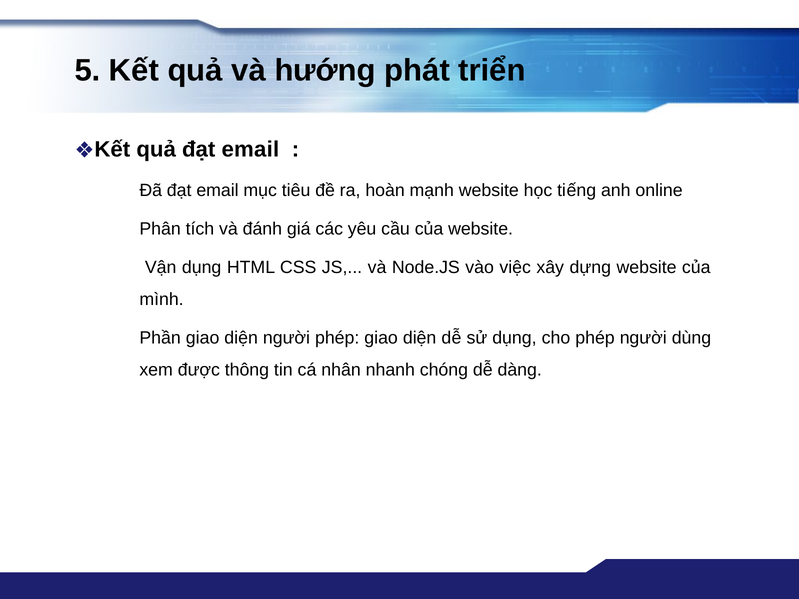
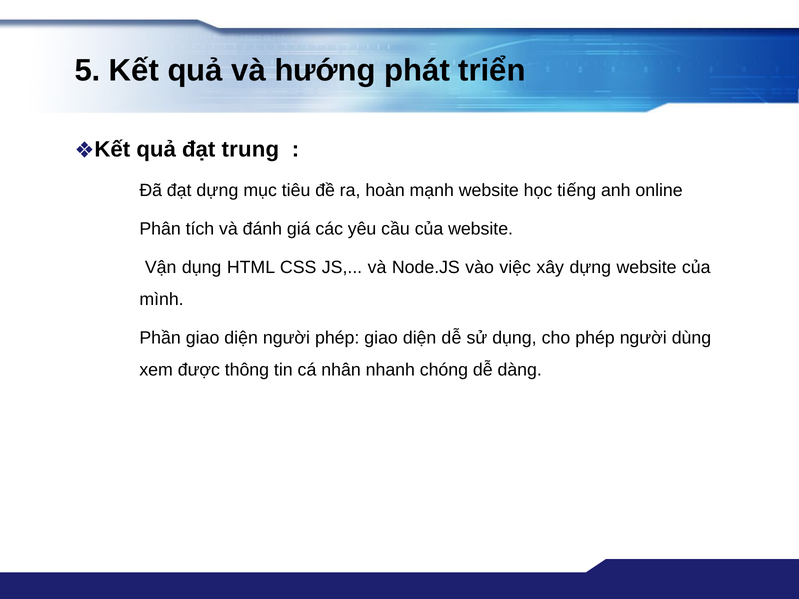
quả đạt email: email -> trung (250, 149)
email: email -> dựng (217, 190)
